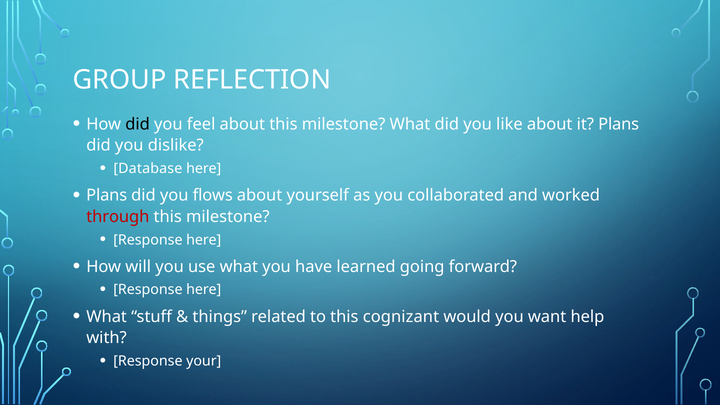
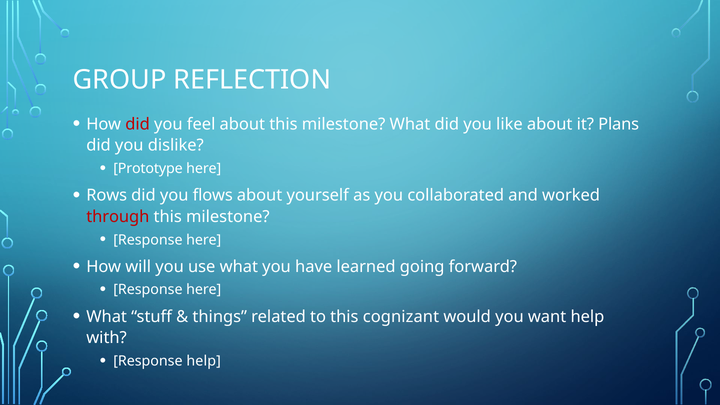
did colour: black -> red (138, 124)
Database: Database -> Prototype (148, 169)
Plans: Plans -> Rows (107, 195)
Response your: your -> help (204, 361)
